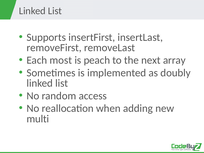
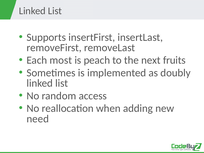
array: array -> fruits (174, 60)
multi: multi -> need (38, 119)
